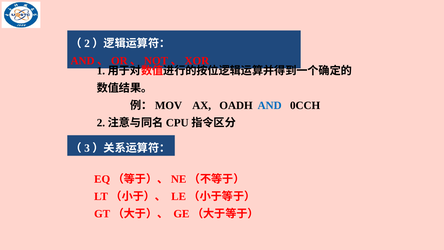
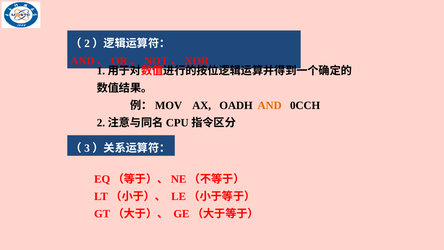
AND colour: blue -> orange (270, 105)
